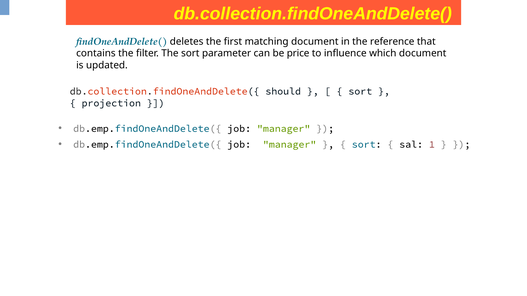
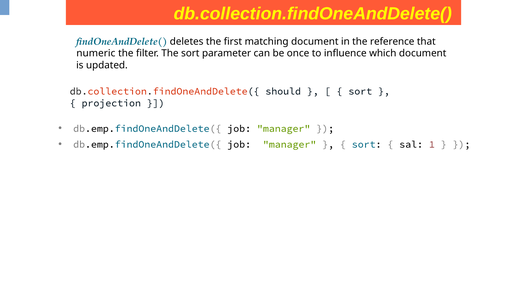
contains: contains -> numeric (96, 53)
price: price -> once (298, 53)
